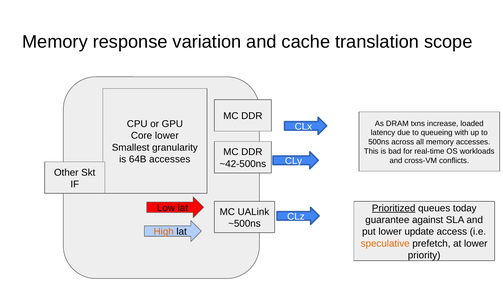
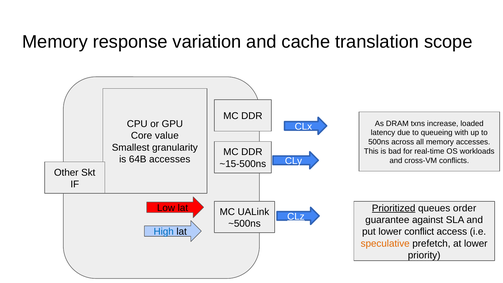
Core lower: lower -> value (167, 136)
~42-500ns: ~42-500ns -> ~15-500ns (243, 164)
today: today -> order (465, 208)
CLz underline: none -> present (296, 217)
update: update -> conflict (419, 232)
High colour: orange -> blue (164, 232)
